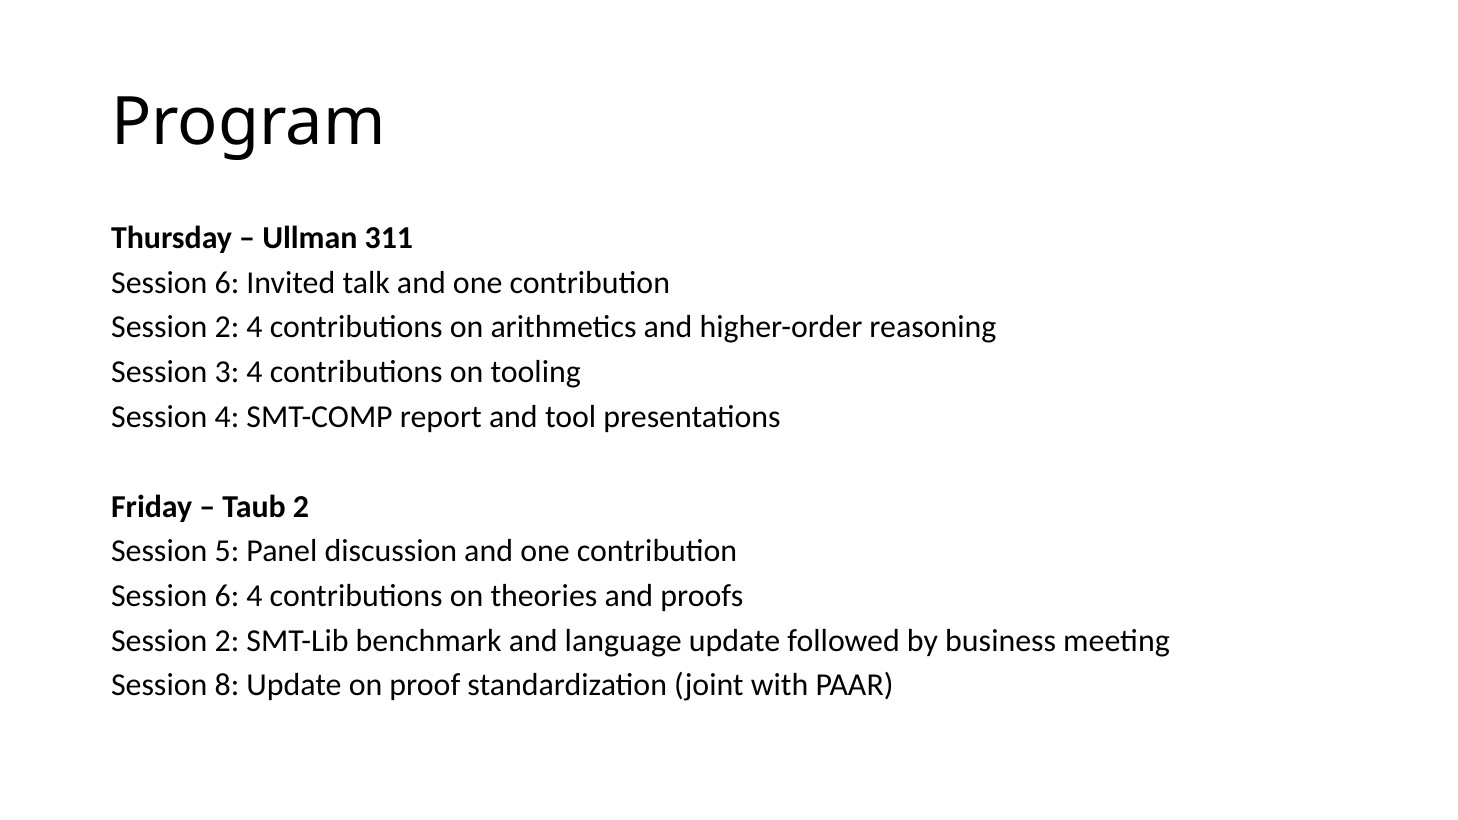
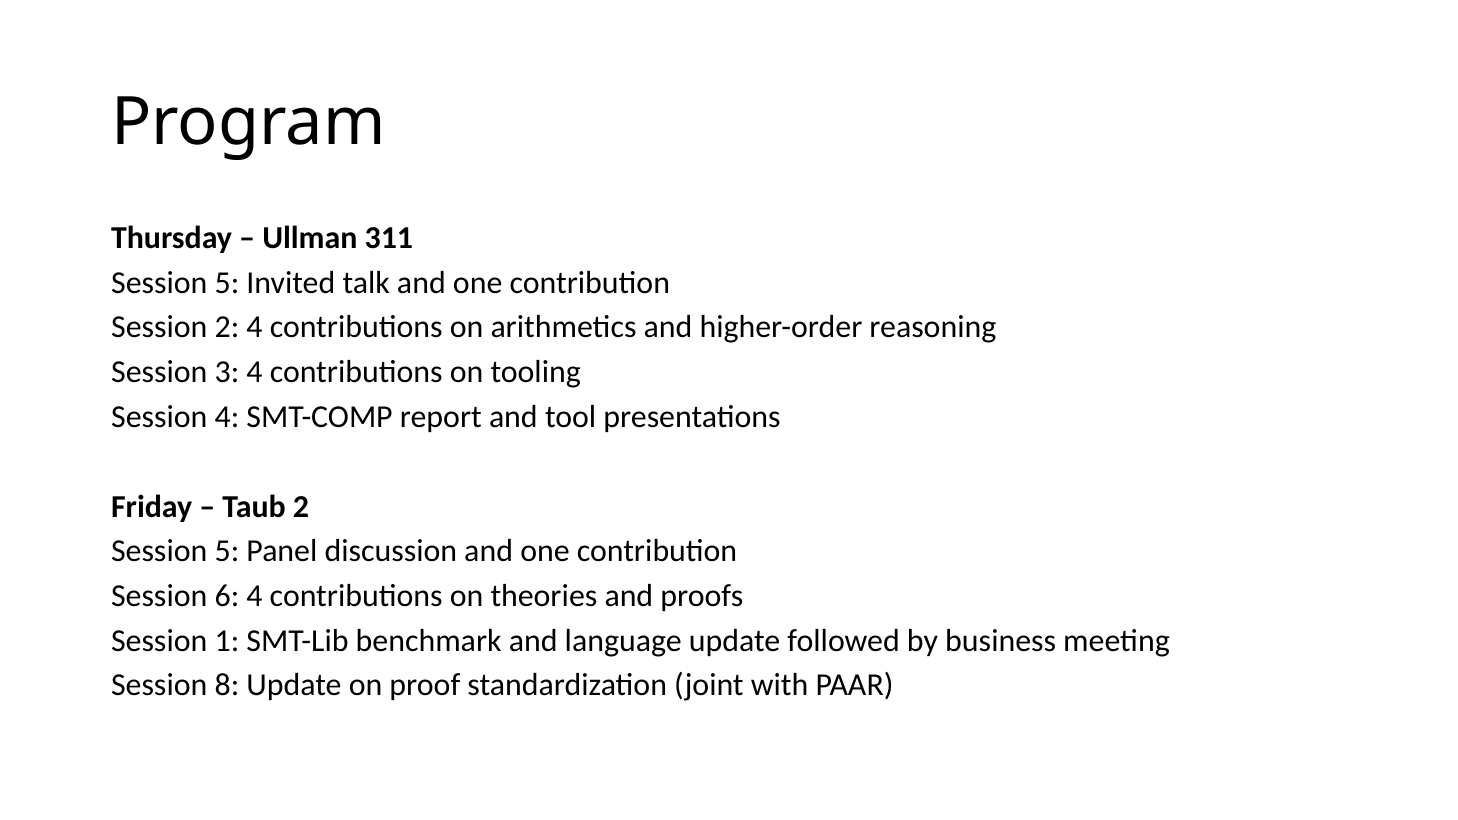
6: 6 -> 5 (227, 283)
2: 2 -> 1 (227, 641)
